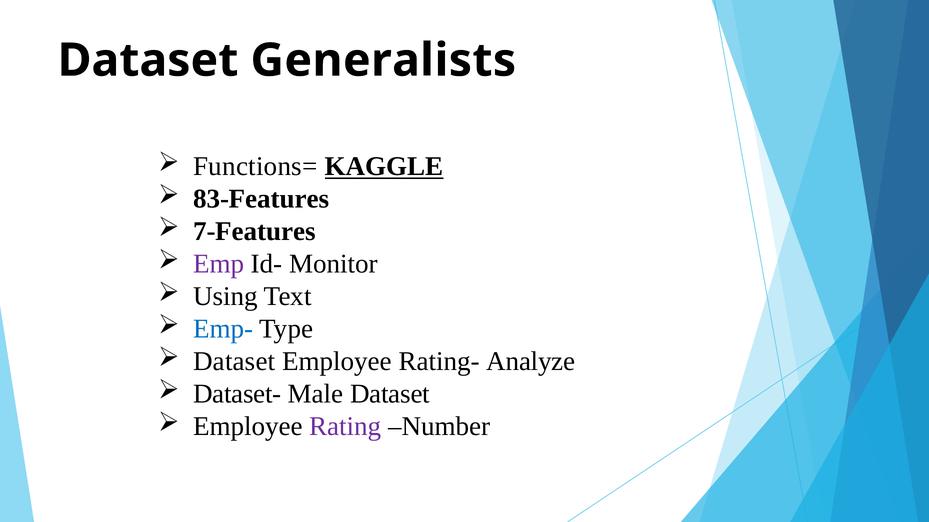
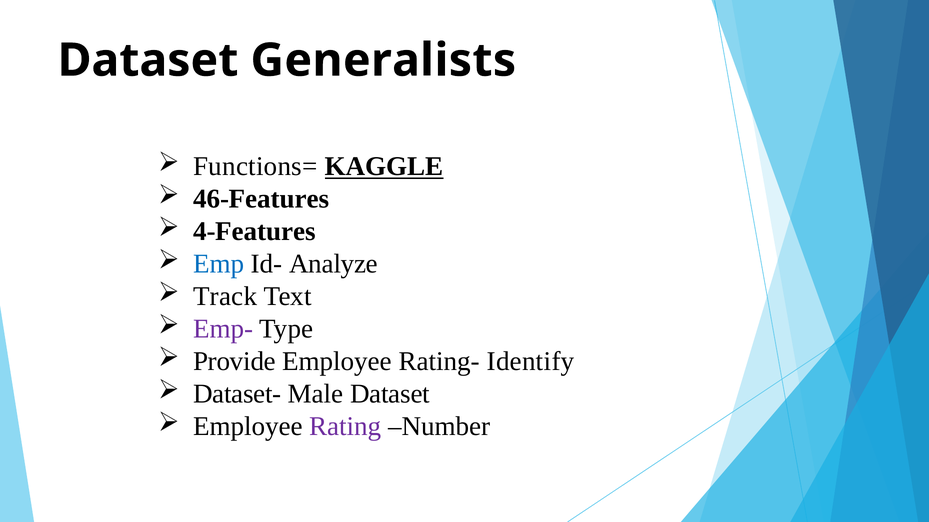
83-Features: 83-Features -> 46-Features (261, 199)
7-Features: 7-Features -> 4-Features (254, 232)
Emp colour: purple -> blue (219, 264)
Monitor: Monitor -> Analyze (334, 264)
Using: Using -> Track (225, 297)
Emp- colour: blue -> purple (223, 329)
Dataset: Dataset -> Provide (234, 362)
Analyze: Analyze -> Identify (531, 362)
